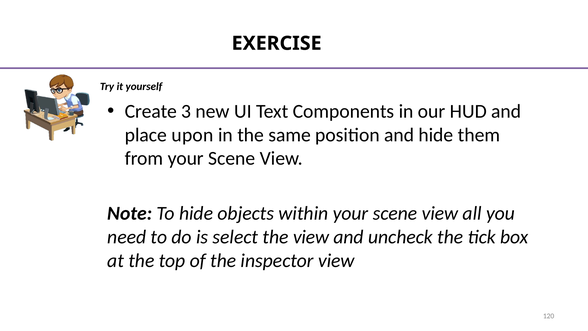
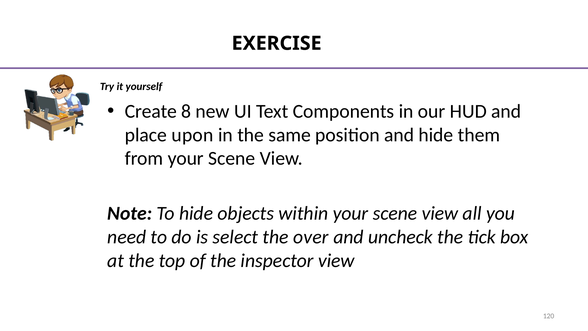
3: 3 -> 8 (186, 111)
the view: view -> over (311, 237)
